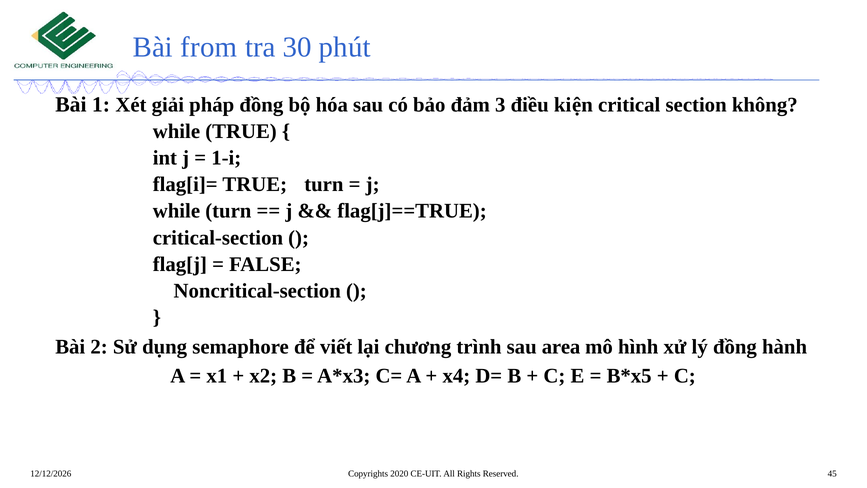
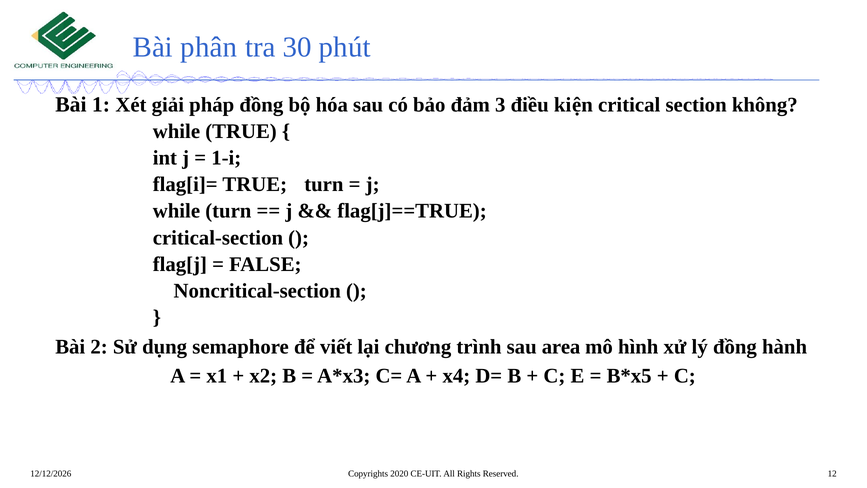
from: from -> phân (209, 47)
45: 45 -> 12 (832, 473)
